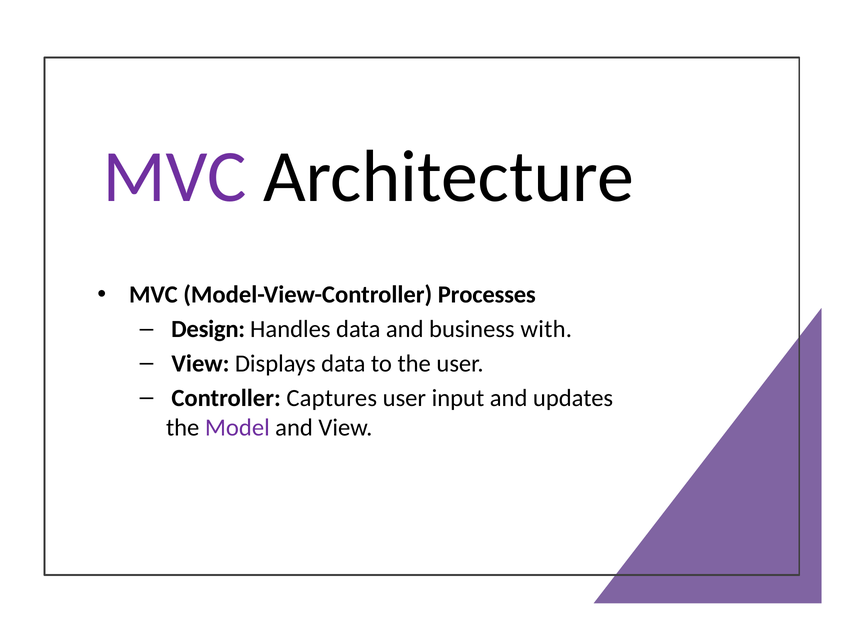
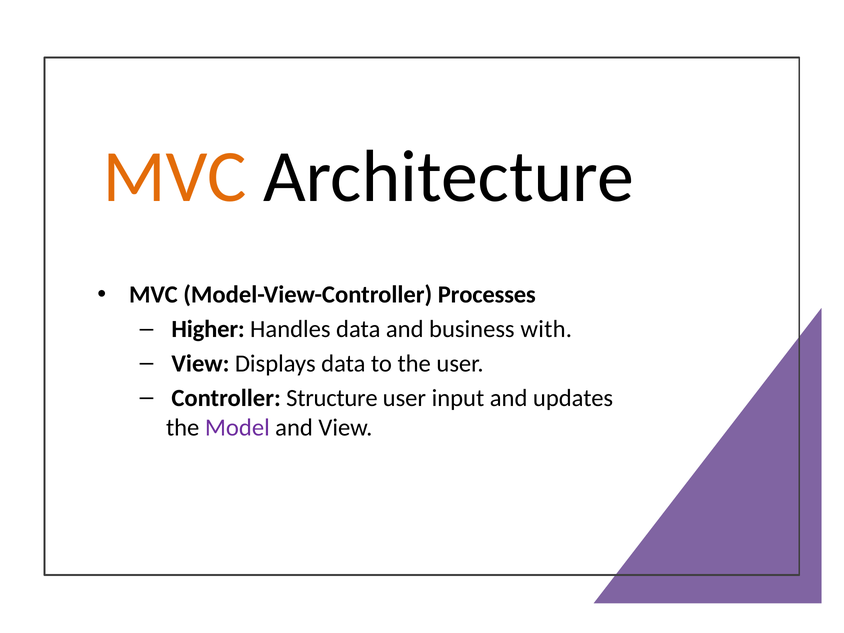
MVC colour: purple -> orange (175, 177)
Design: Design -> Higher (208, 329)
Captures: Captures -> Structure (332, 398)
